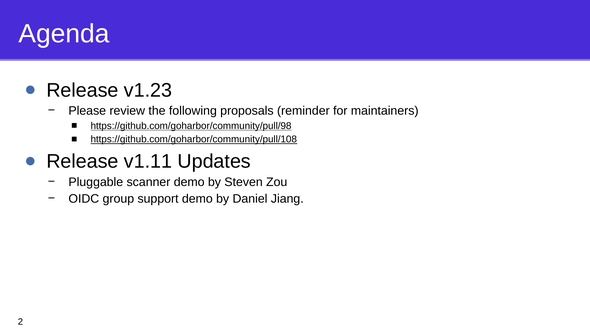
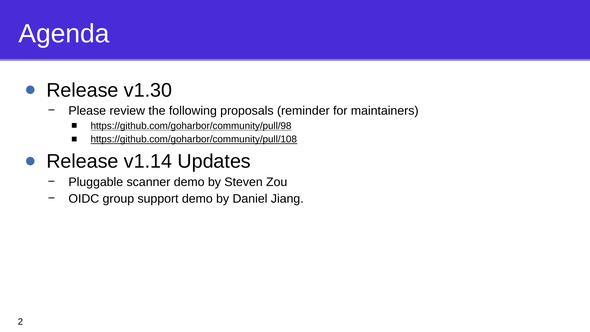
v1.23: v1.23 -> v1.30 (148, 90)
v1.11: v1.11 -> v1.14 (148, 161)
